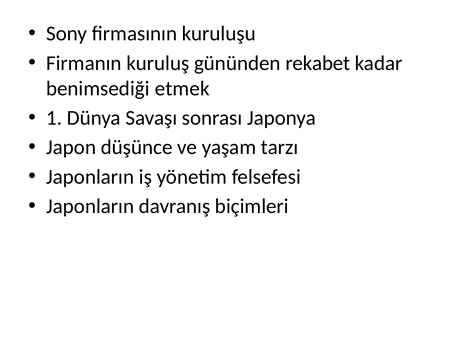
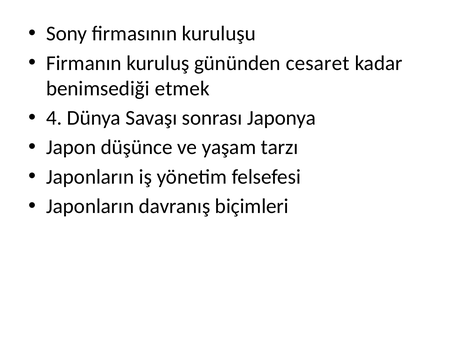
rekabet: rekabet -> cesaret (318, 63)
1: 1 -> 4 (54, 118)
